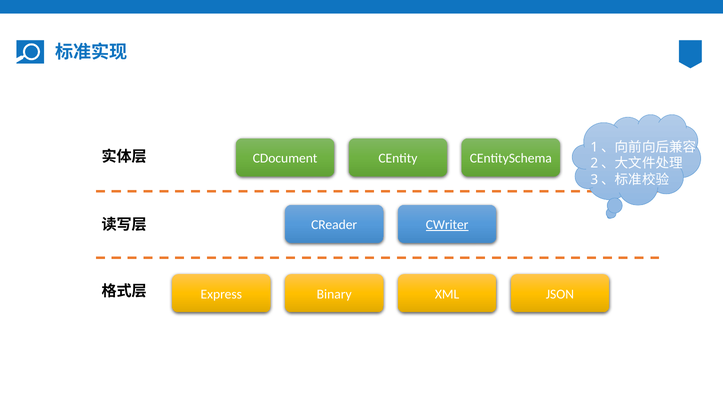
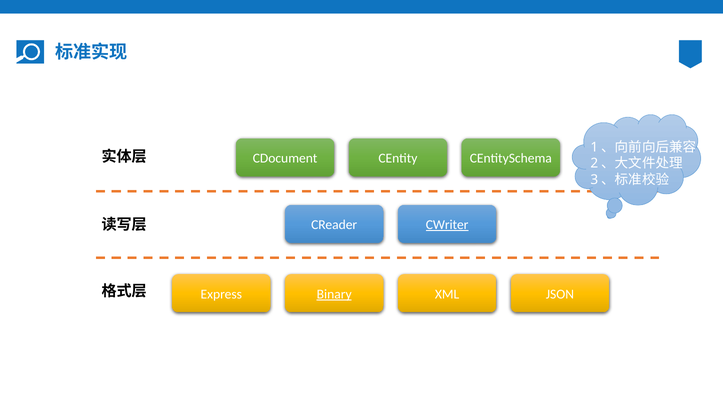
Binary underline: none -> present (334, 295)
